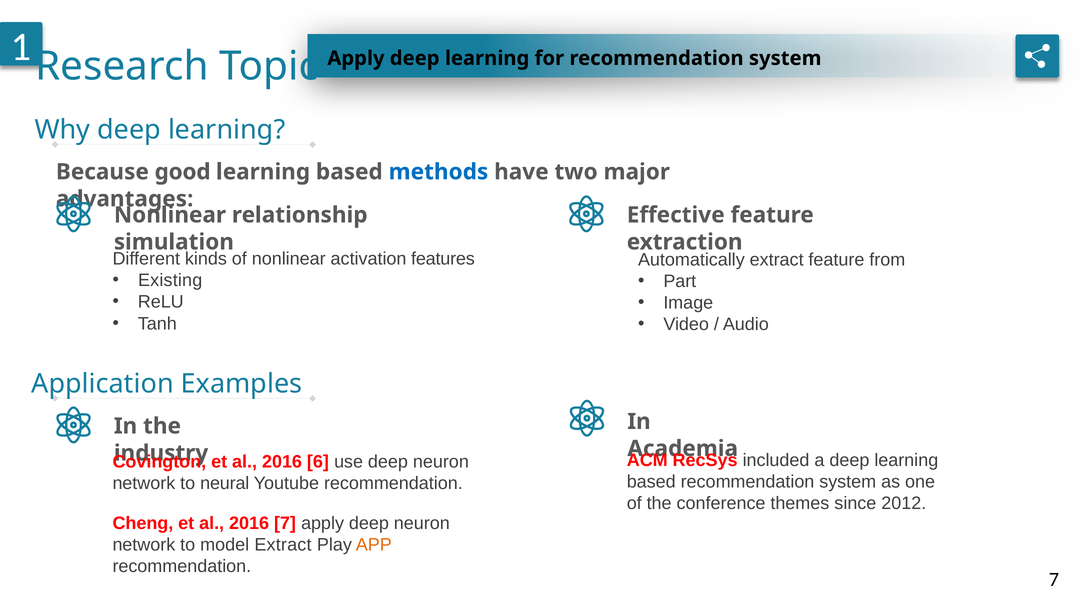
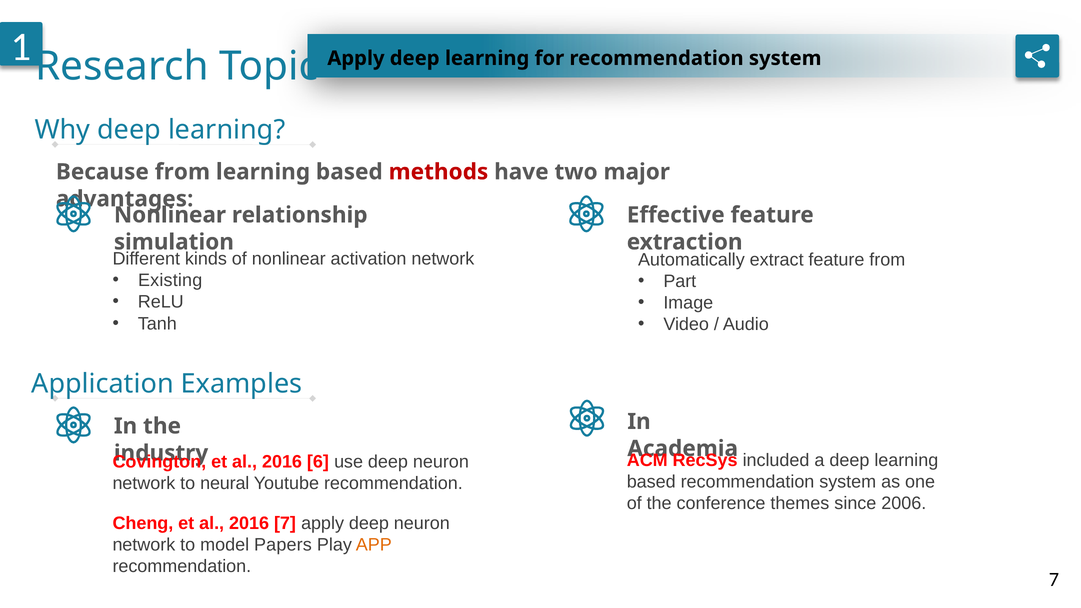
Because good: good -> from (182, 172)
methods colour: blue -> red (438, 172)
activation features: features -> network (443, 259)
2012: 2012 -> 2006 (904, 503)
model Extract: Extract -> Papers (283, 545)
